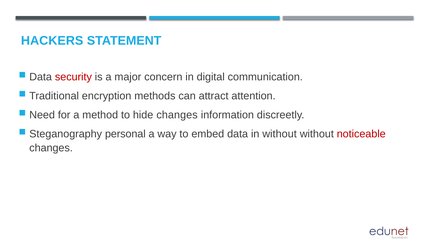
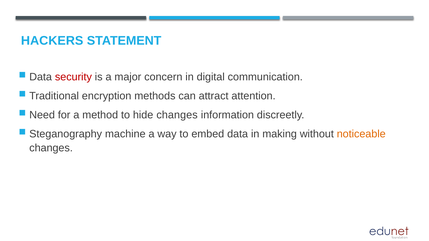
personal: personal -> machine (125, 134)
in without: without -> making (280, 134)
noticeable colour: red -> orange (361, 134)
